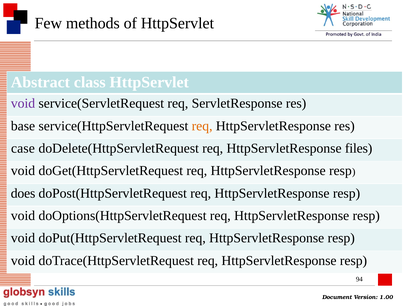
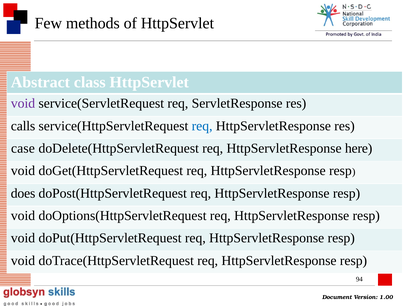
base: base -> calls (23, 126)
req colour: orange -> blue (202, 126)
files: files -> here (359, 149)
